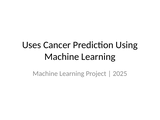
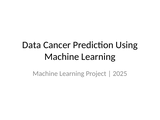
Uses: Uses -> Data (32, 45)
